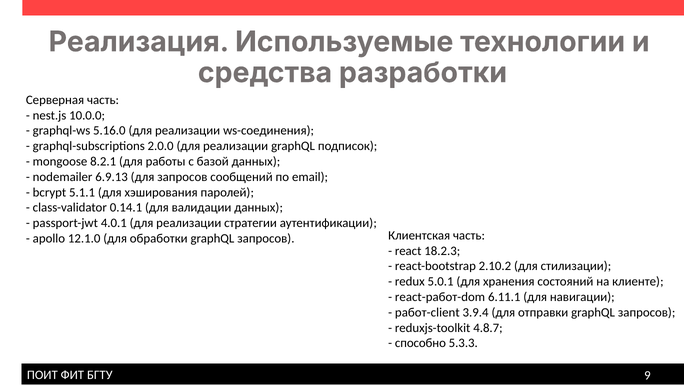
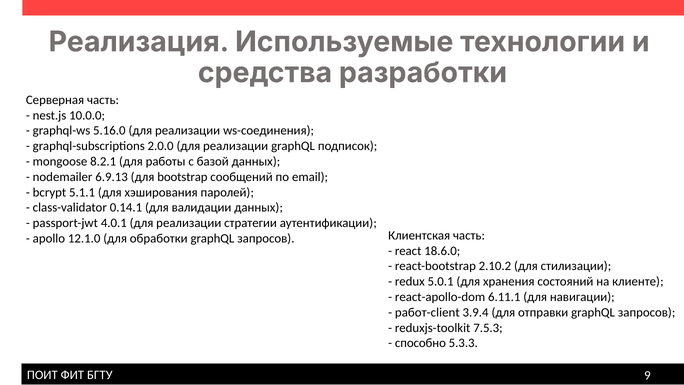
для запросов: запросов -> bootstrap (182, 177)
18.2.3: 18.2.3 -> 18.6.0 (442, 251)
react-работ-dom: react-работ-dom -> react-apollo-dom (440, 297)
4.8.7: 4.8.7 -> 7.5.3 (488, 328)
